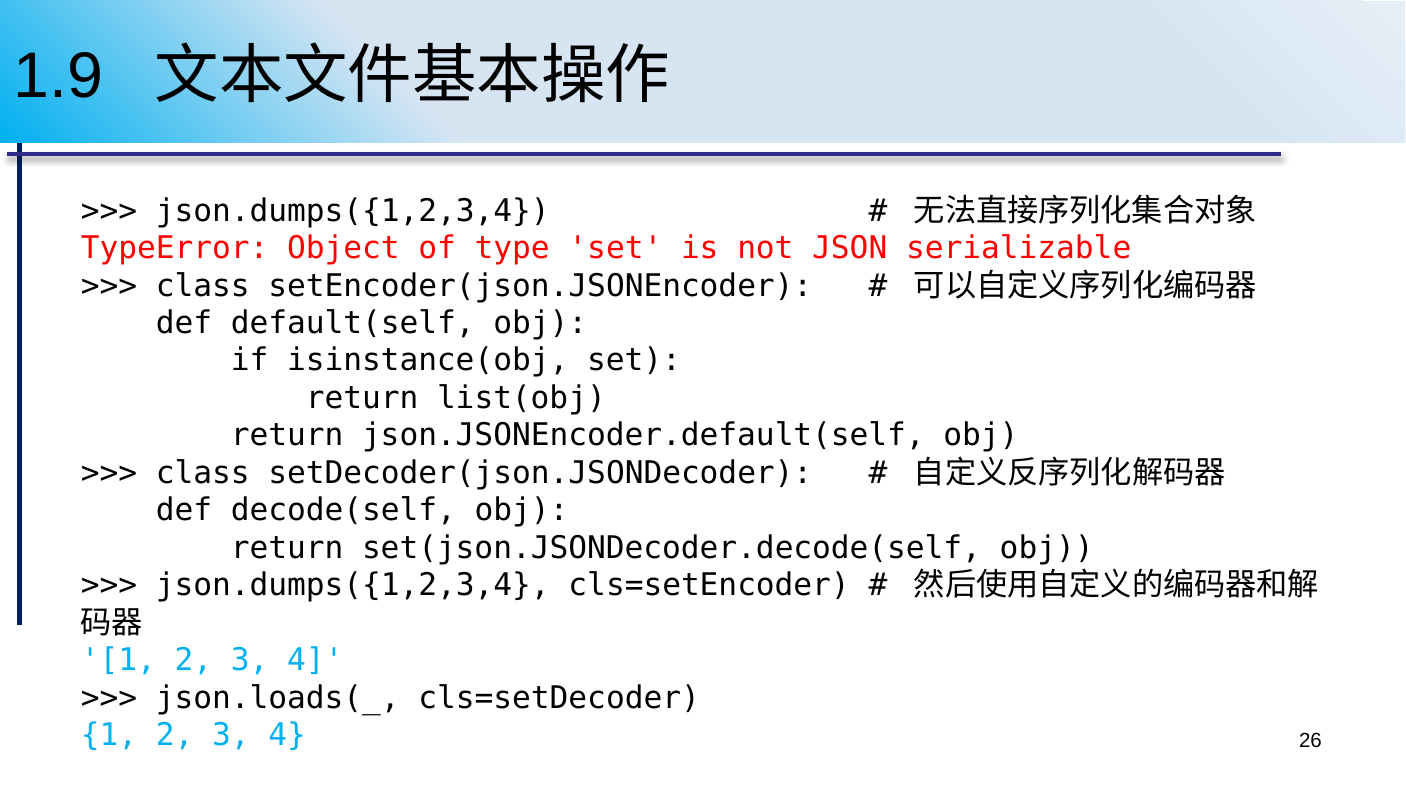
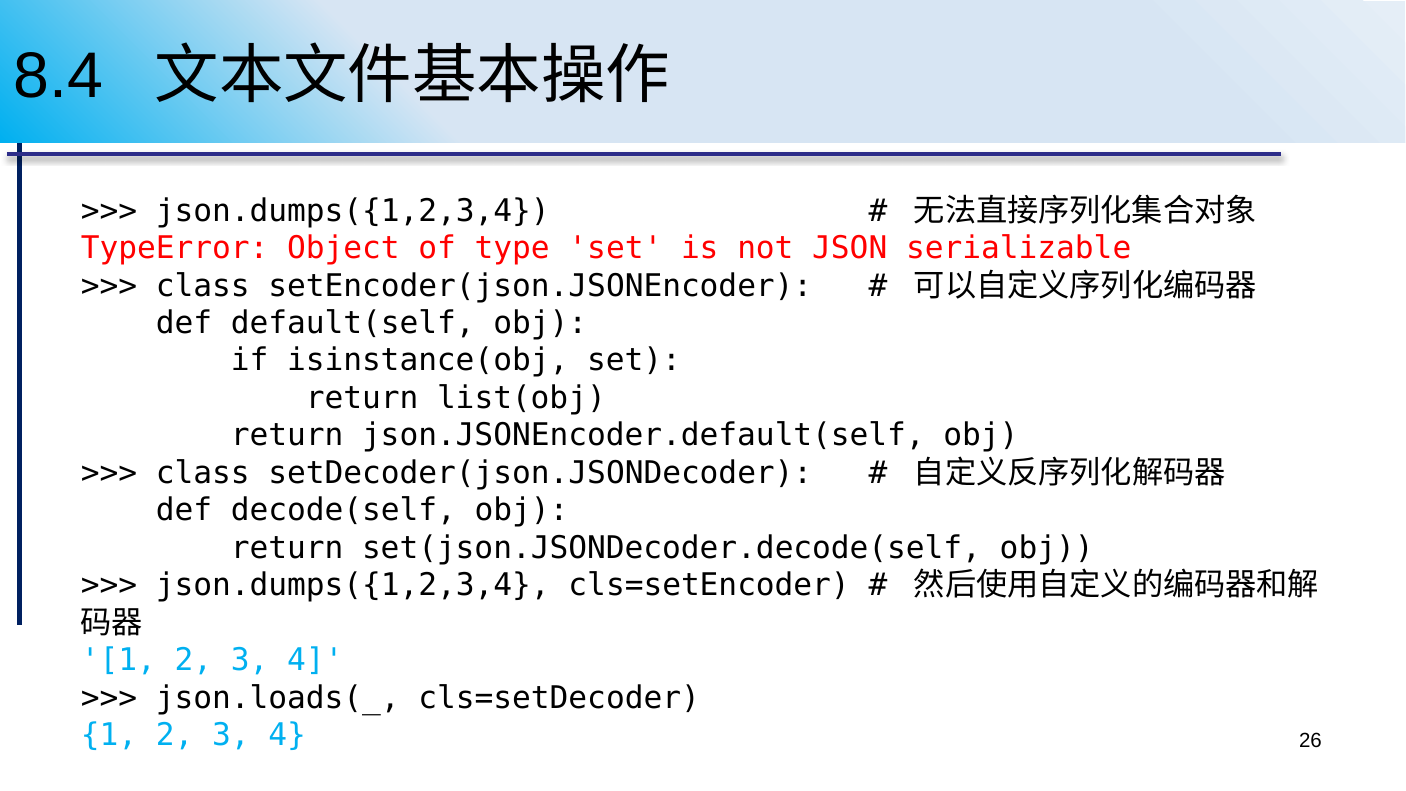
1.9: 1.9 -> 8.4 (59, 76)
